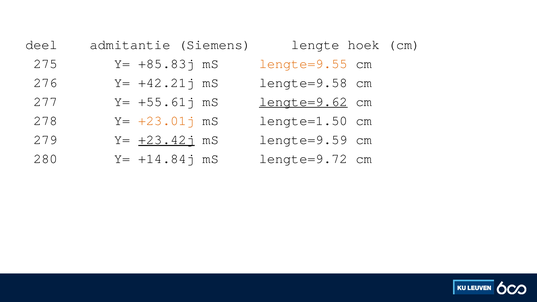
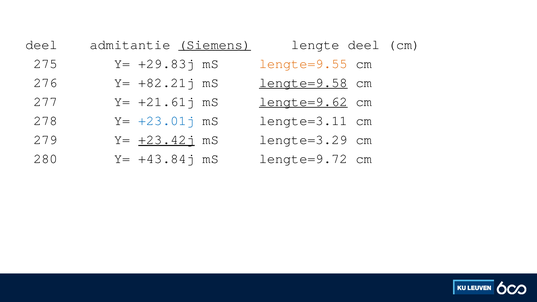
Siemens underline: none -> present (215, 45)
lengte hoek: hoek -> deel (364, 45)
+85.83j: +85.83j -> +29.83j (166, 64)
+42.21j: +42.21j -> +82.21j (166, 83)
lengte=9.58 underline: none -> present (303, 83)
+55.61j: +55.61j -> +21.61j (166, 102)
+23.01j colour: orange -> blue (166, 121)
lengte=1.50: lengte=1.50 -> lengte=3.11 (303, 121)
lengte=9.59: lengte=9.59 -> lengte=3.29 (303, 140)
+14.84j: +14.84j -> +43.84j (166, 159)
